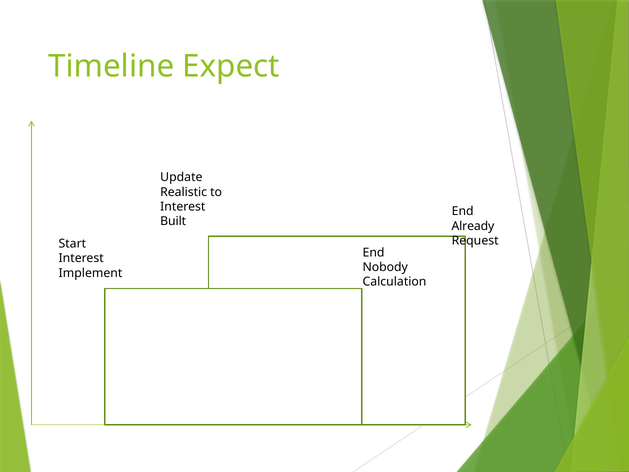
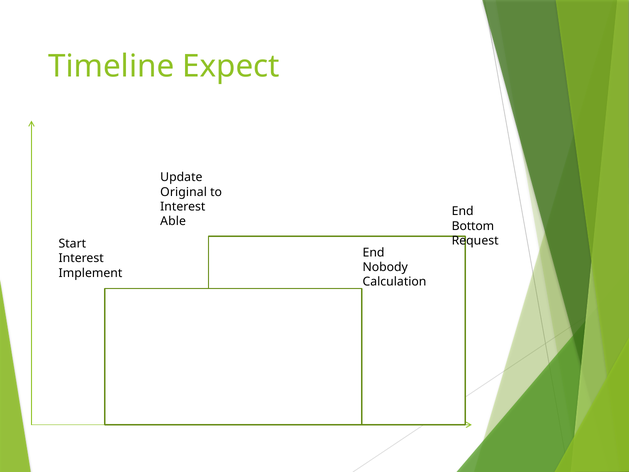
Realistic: Realistic -> Original (184, 192)
Built: Built -> Able (173, 221)
Already: Already -> Bottom (473, 226)
